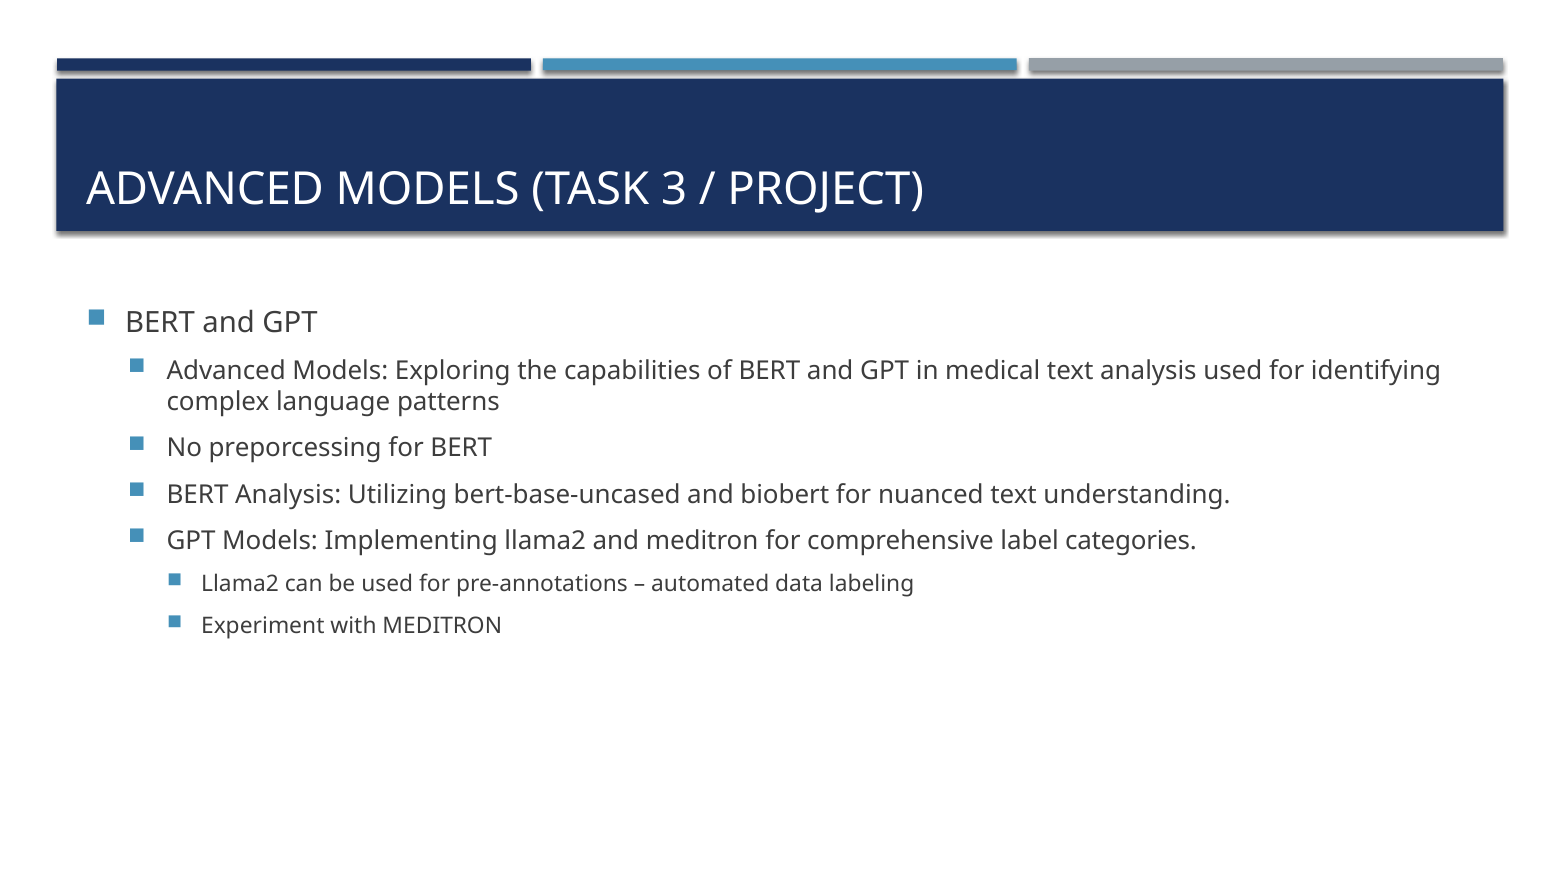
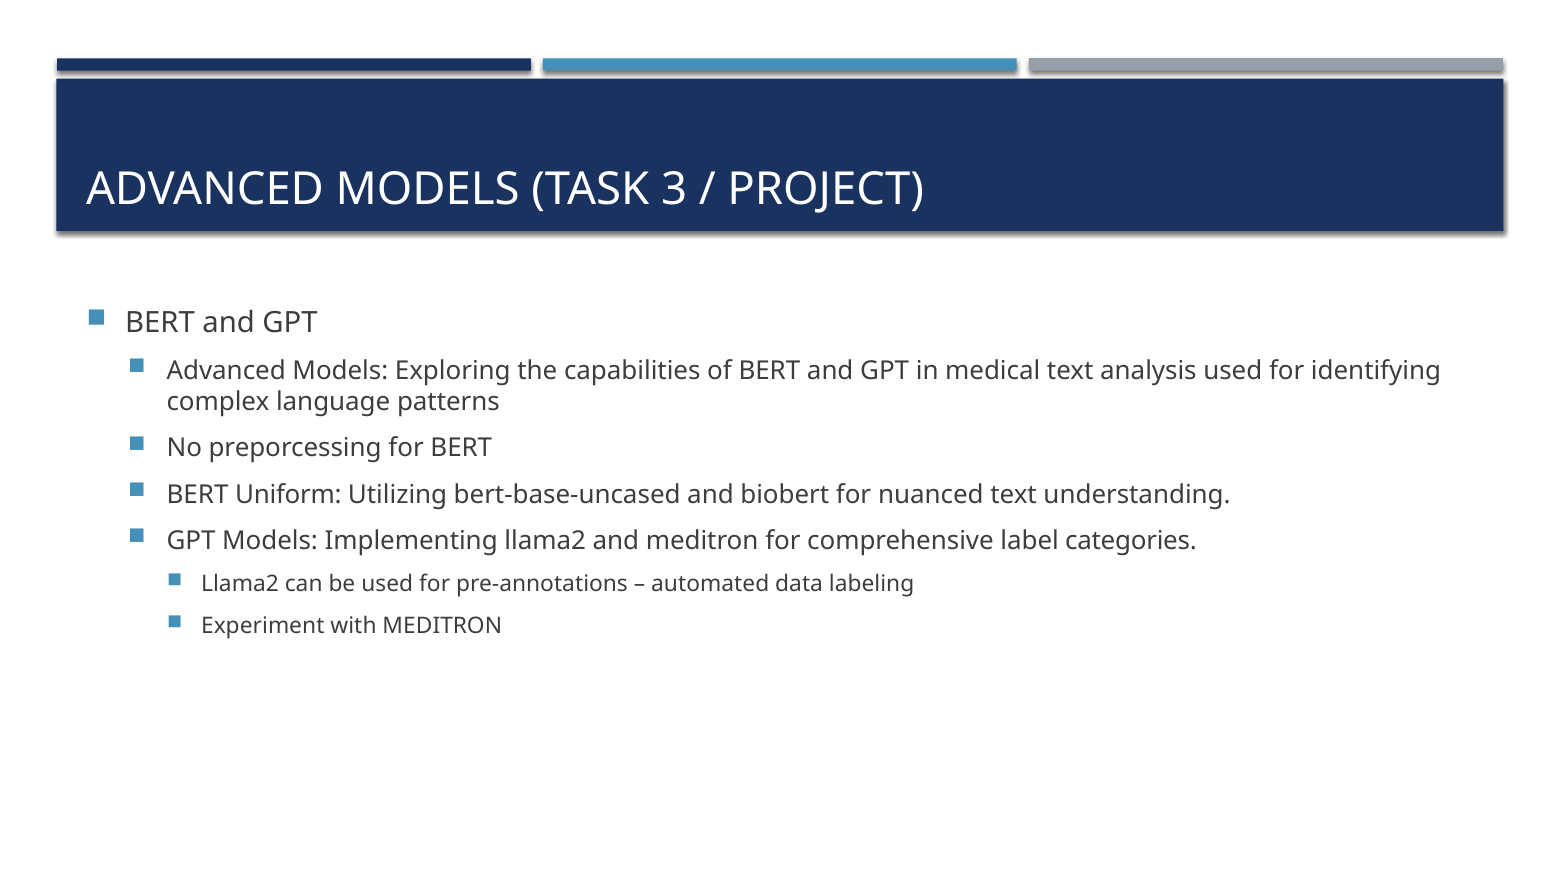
BERT Analysis: Analysis -> Uniform (288, 494)
